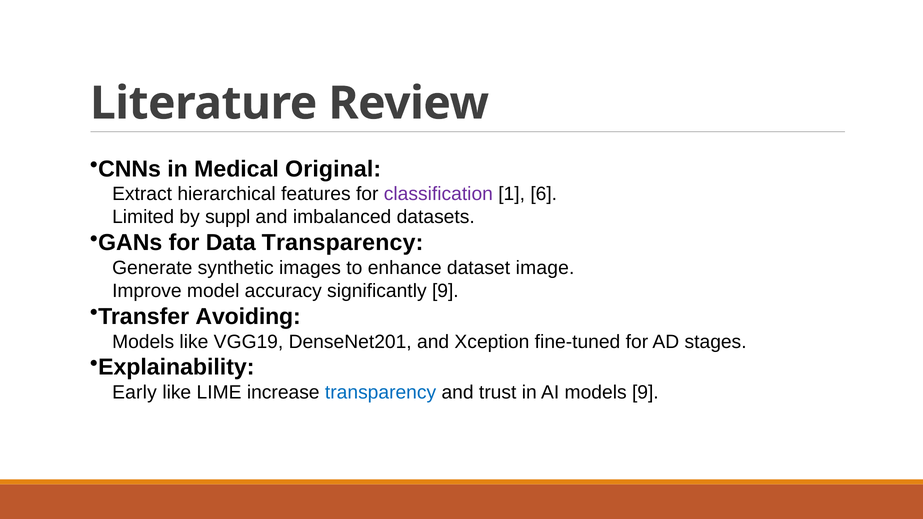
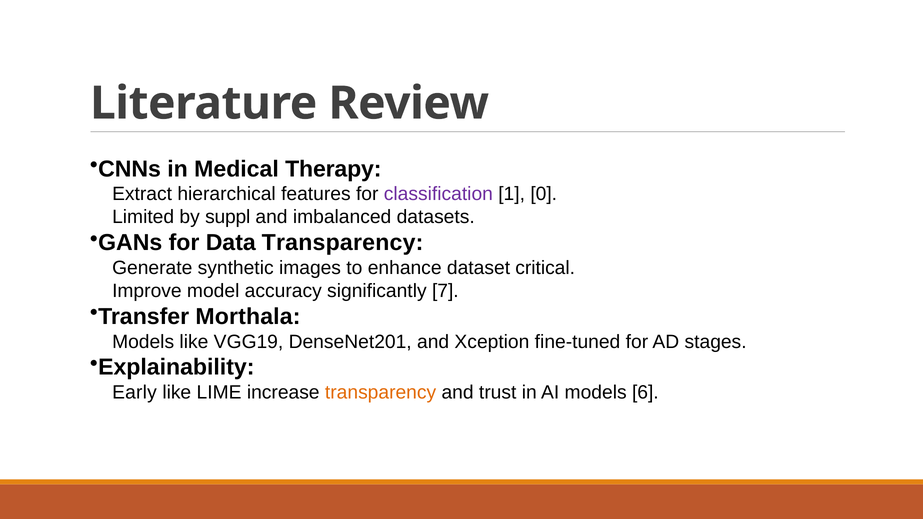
Original: Original -> Therapy (333, 169)
6: 6 -> 0 (544, 194)
image: image -> critical (545, 268)
significantly 9: 9 -> 7 (445, 291)
Avoiding: Avoiding -> Morthala (248, 317)
transparency colour: blue -> orange (381, 393)
models 9: 9 -> 6 (645, 393)
